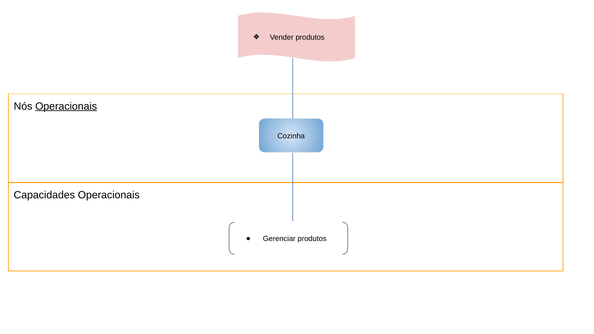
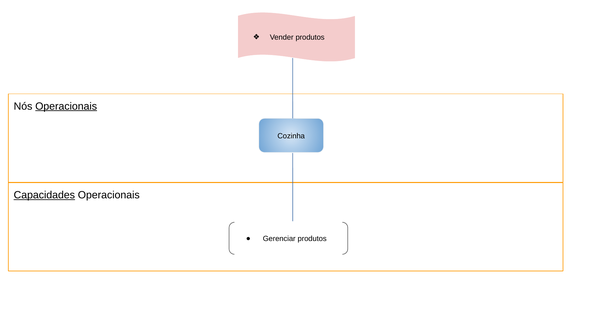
Capacidades underline: none -> present (44, 195)
